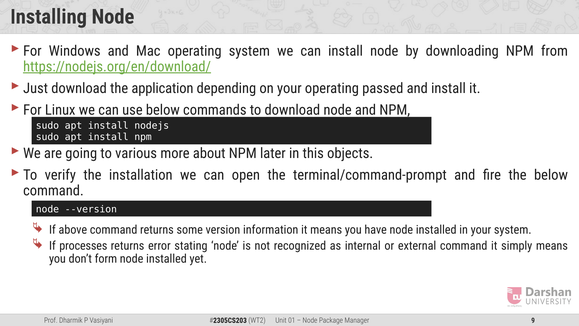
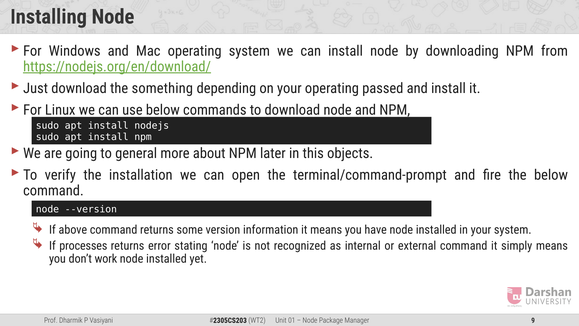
application: application -> something (162, 88)
various: various -> general (136, 153)
form: form -> work (106, 259)
